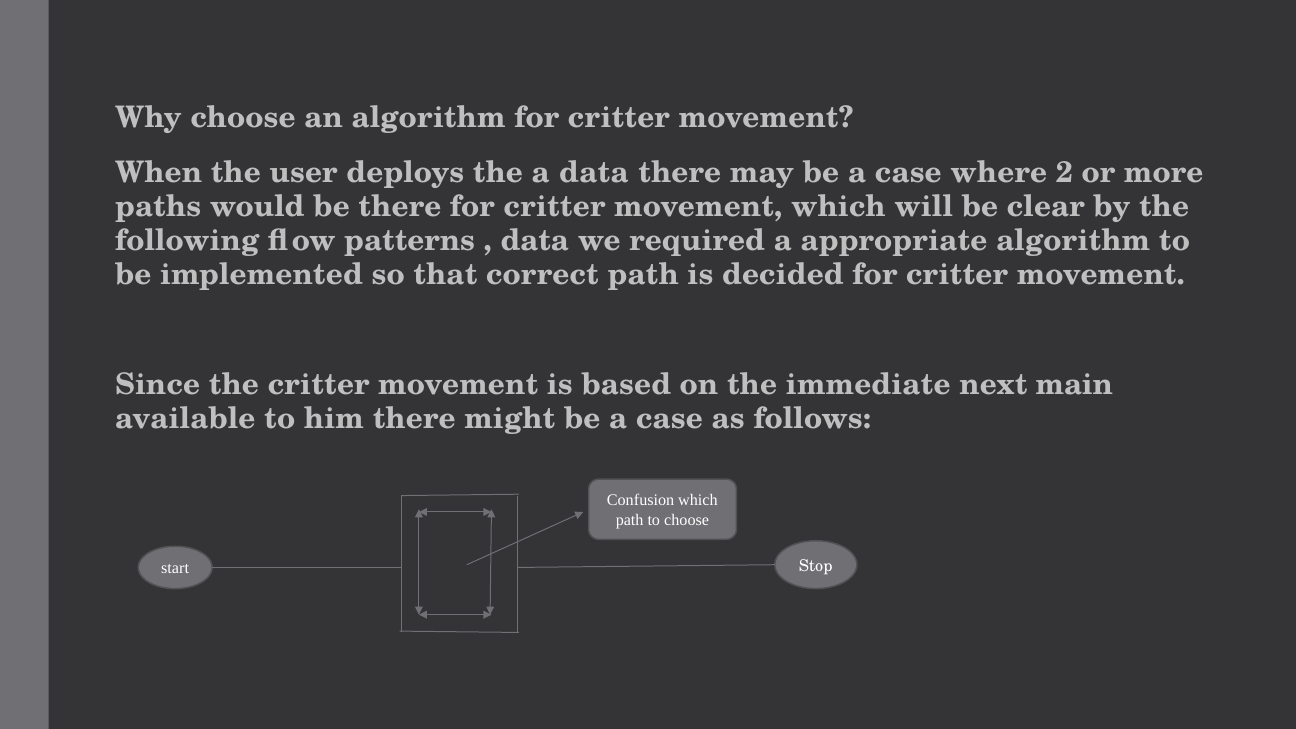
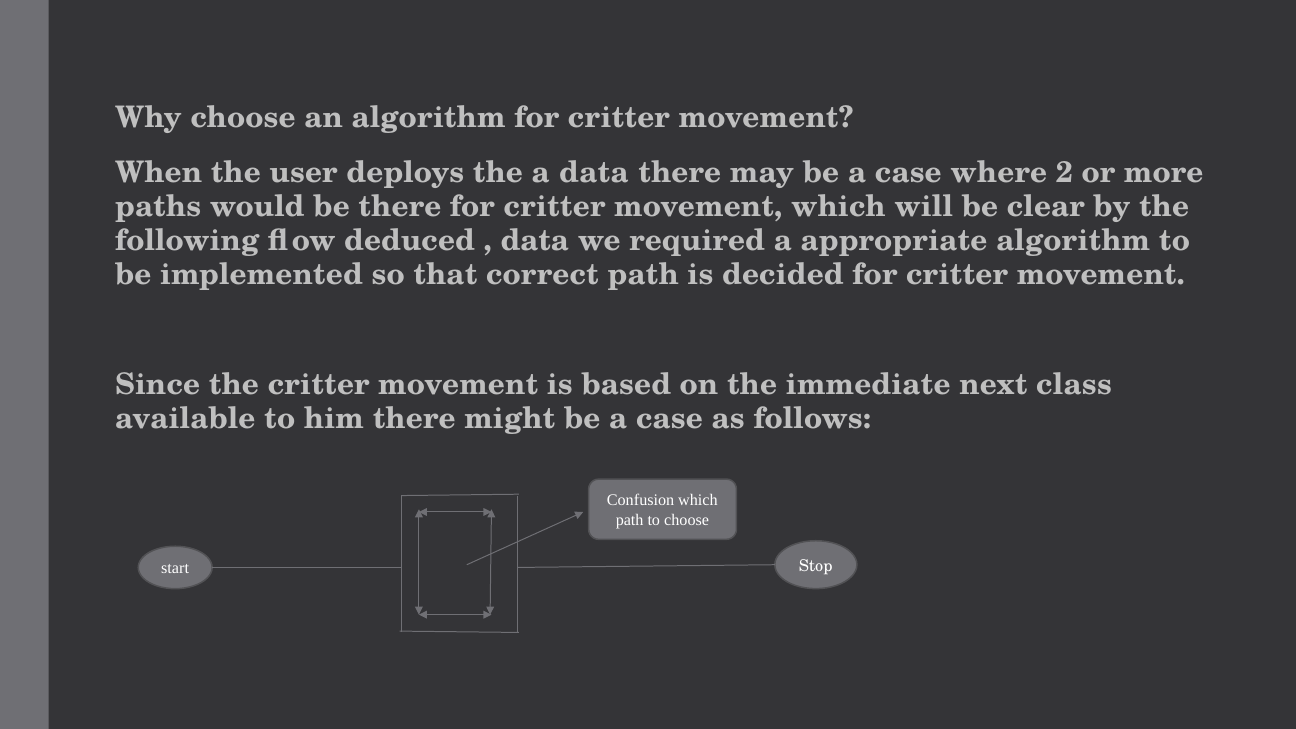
patterns: patterns -> deduced (410, 240)
main: main -> class (1074, 385)
